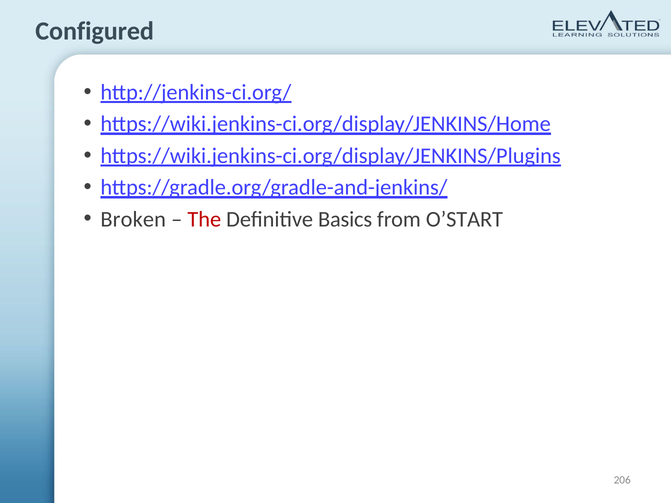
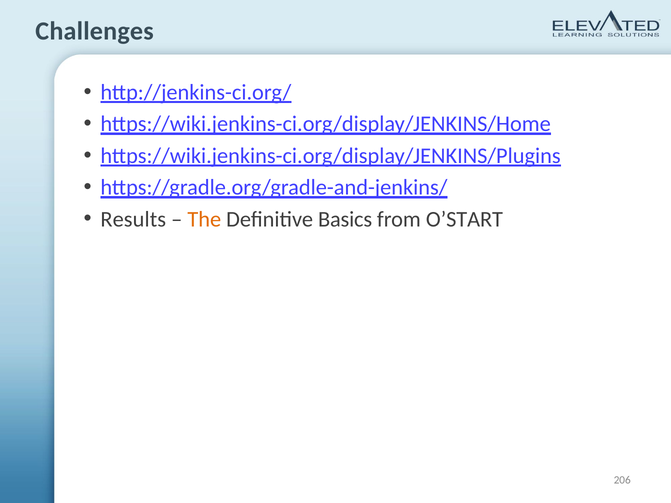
Configured: Configured -> Challenges (95, 31)
Broken: Broken -> Results (133, 219)
The colour: red -> orange (204, 219)
